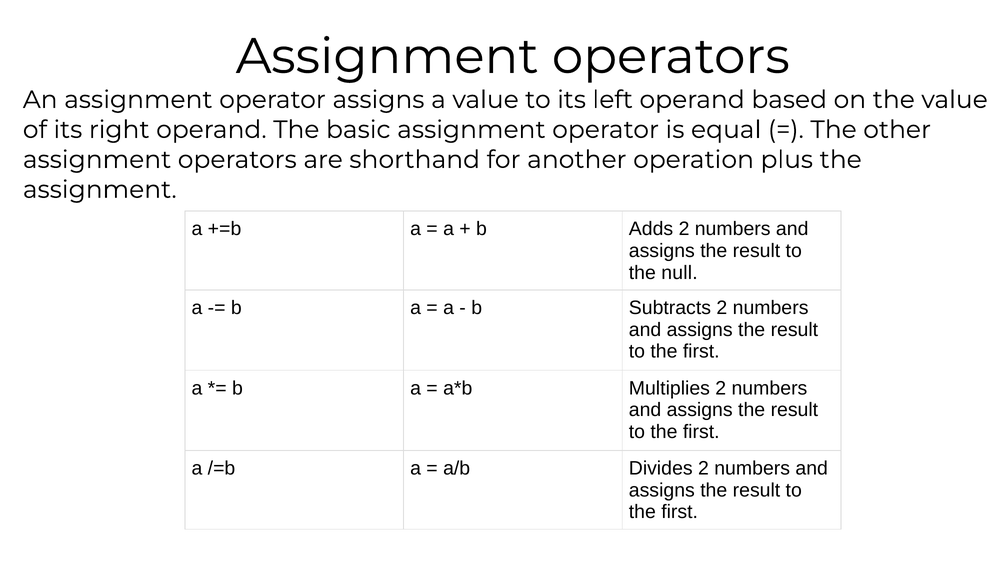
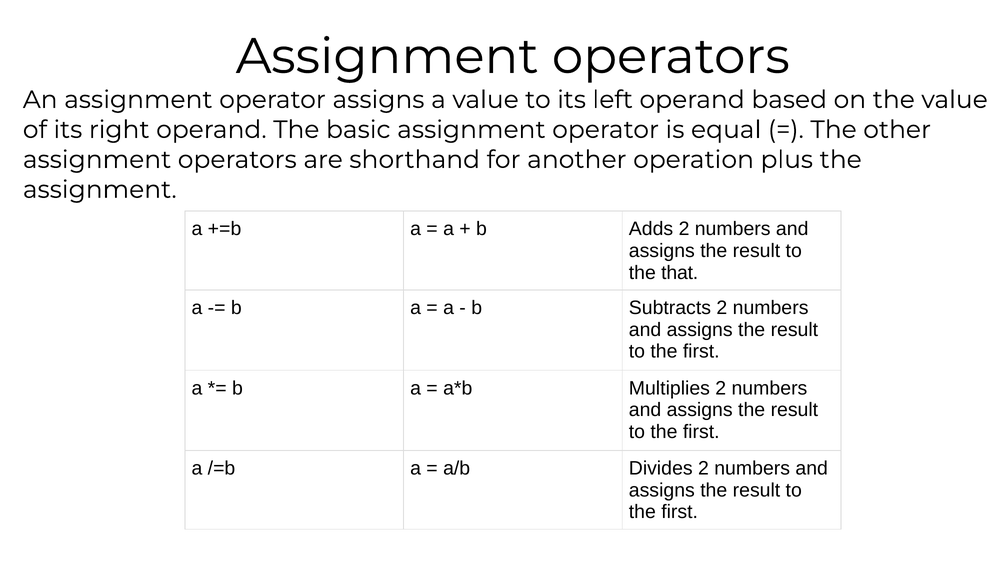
null: null -> that (680, 273)
